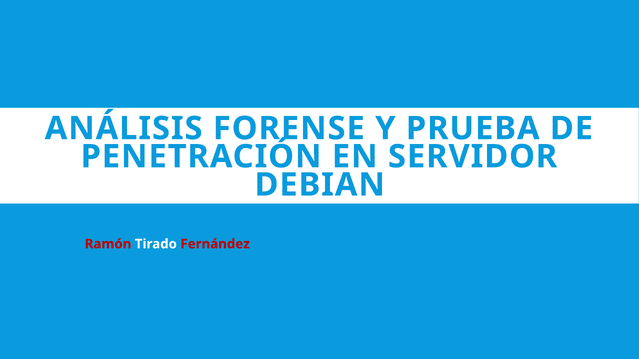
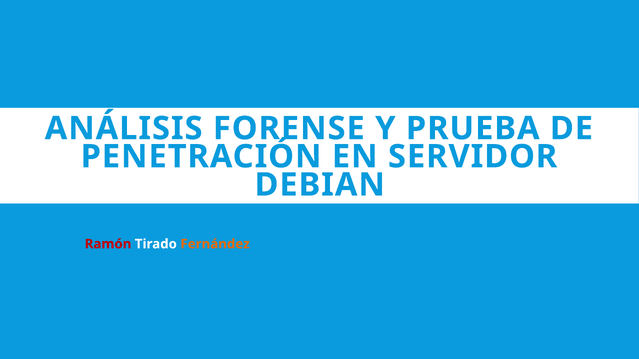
Fernández colour: red -> orange (215, 244)
